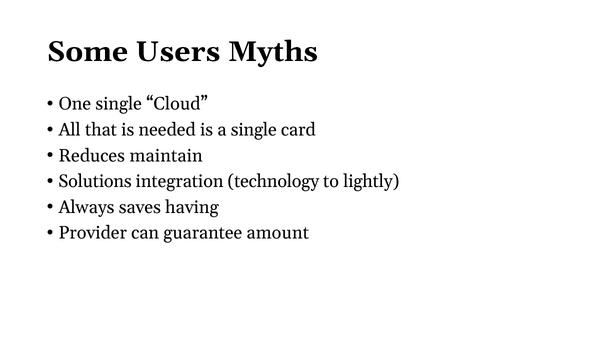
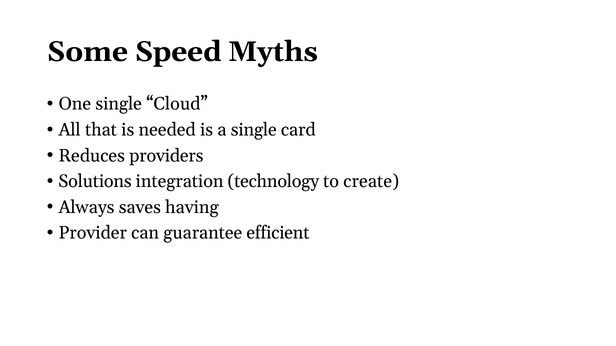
Users: Users -> Speed (178, 52)
maintain: maintain -> providers (166, 156)
lightly: lightly -> create (371, 182)
amount: amount -> efficient (278, 233)
